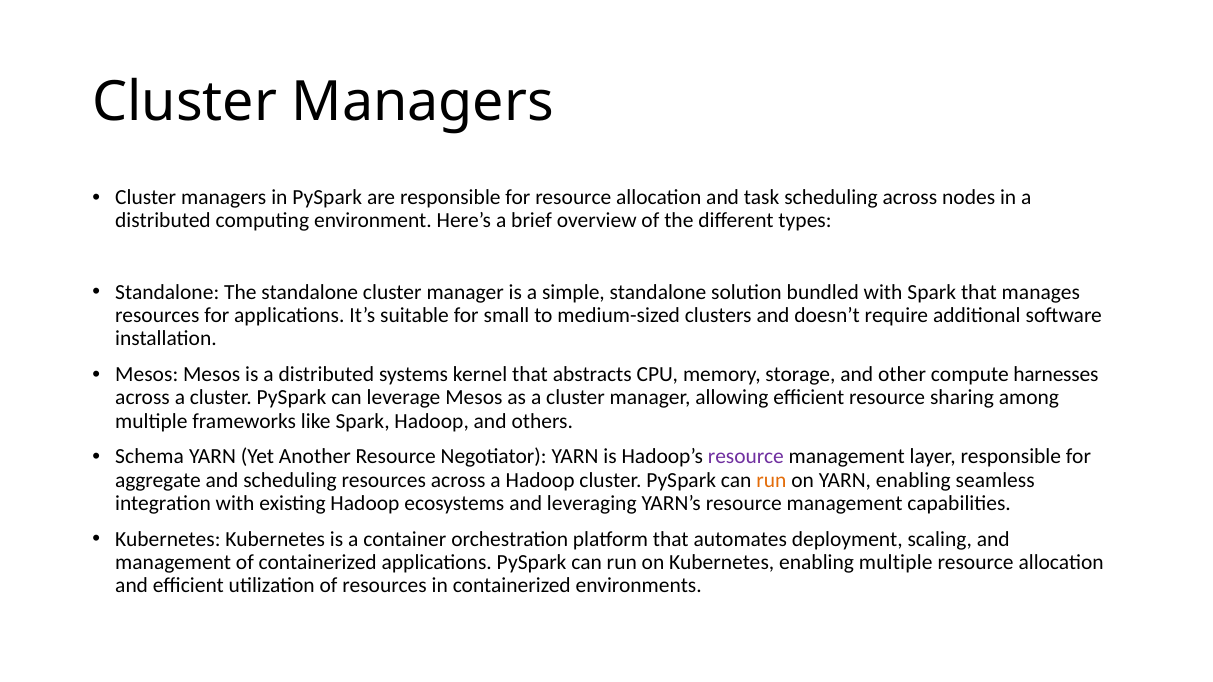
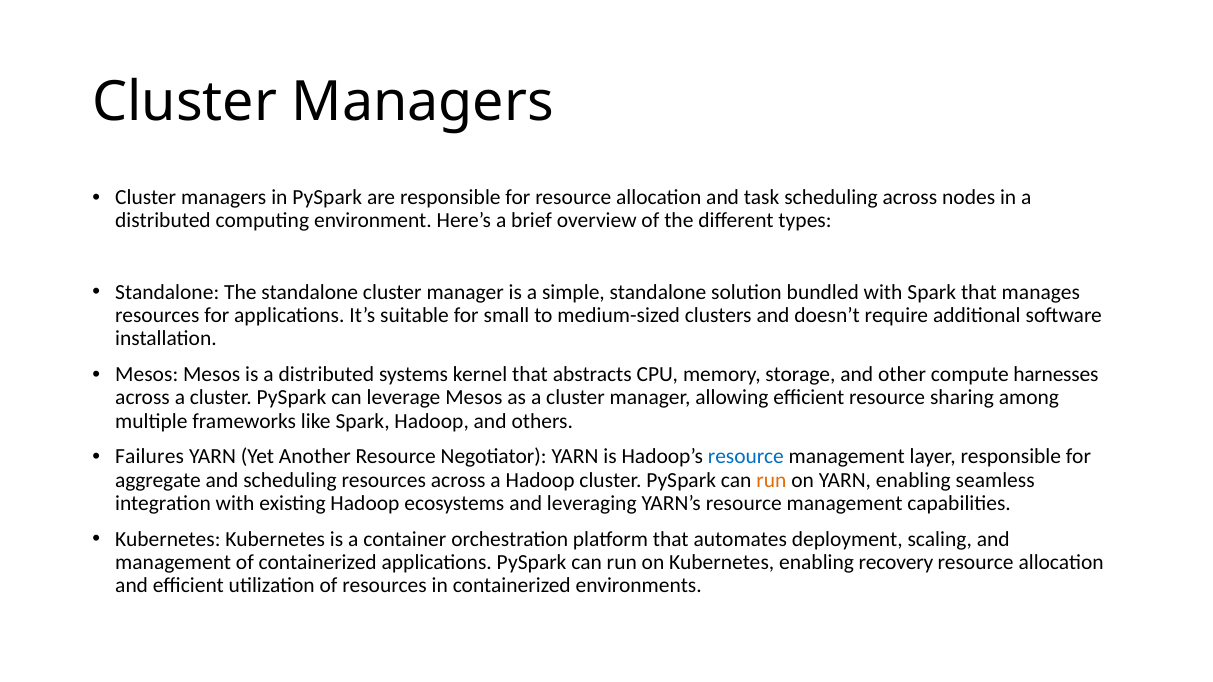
Schema: Schema -> Failures (150, 457)
resource colour: purple -> blue (746, 457)
enabling multiple: multiple -> recovery (896, 563)
